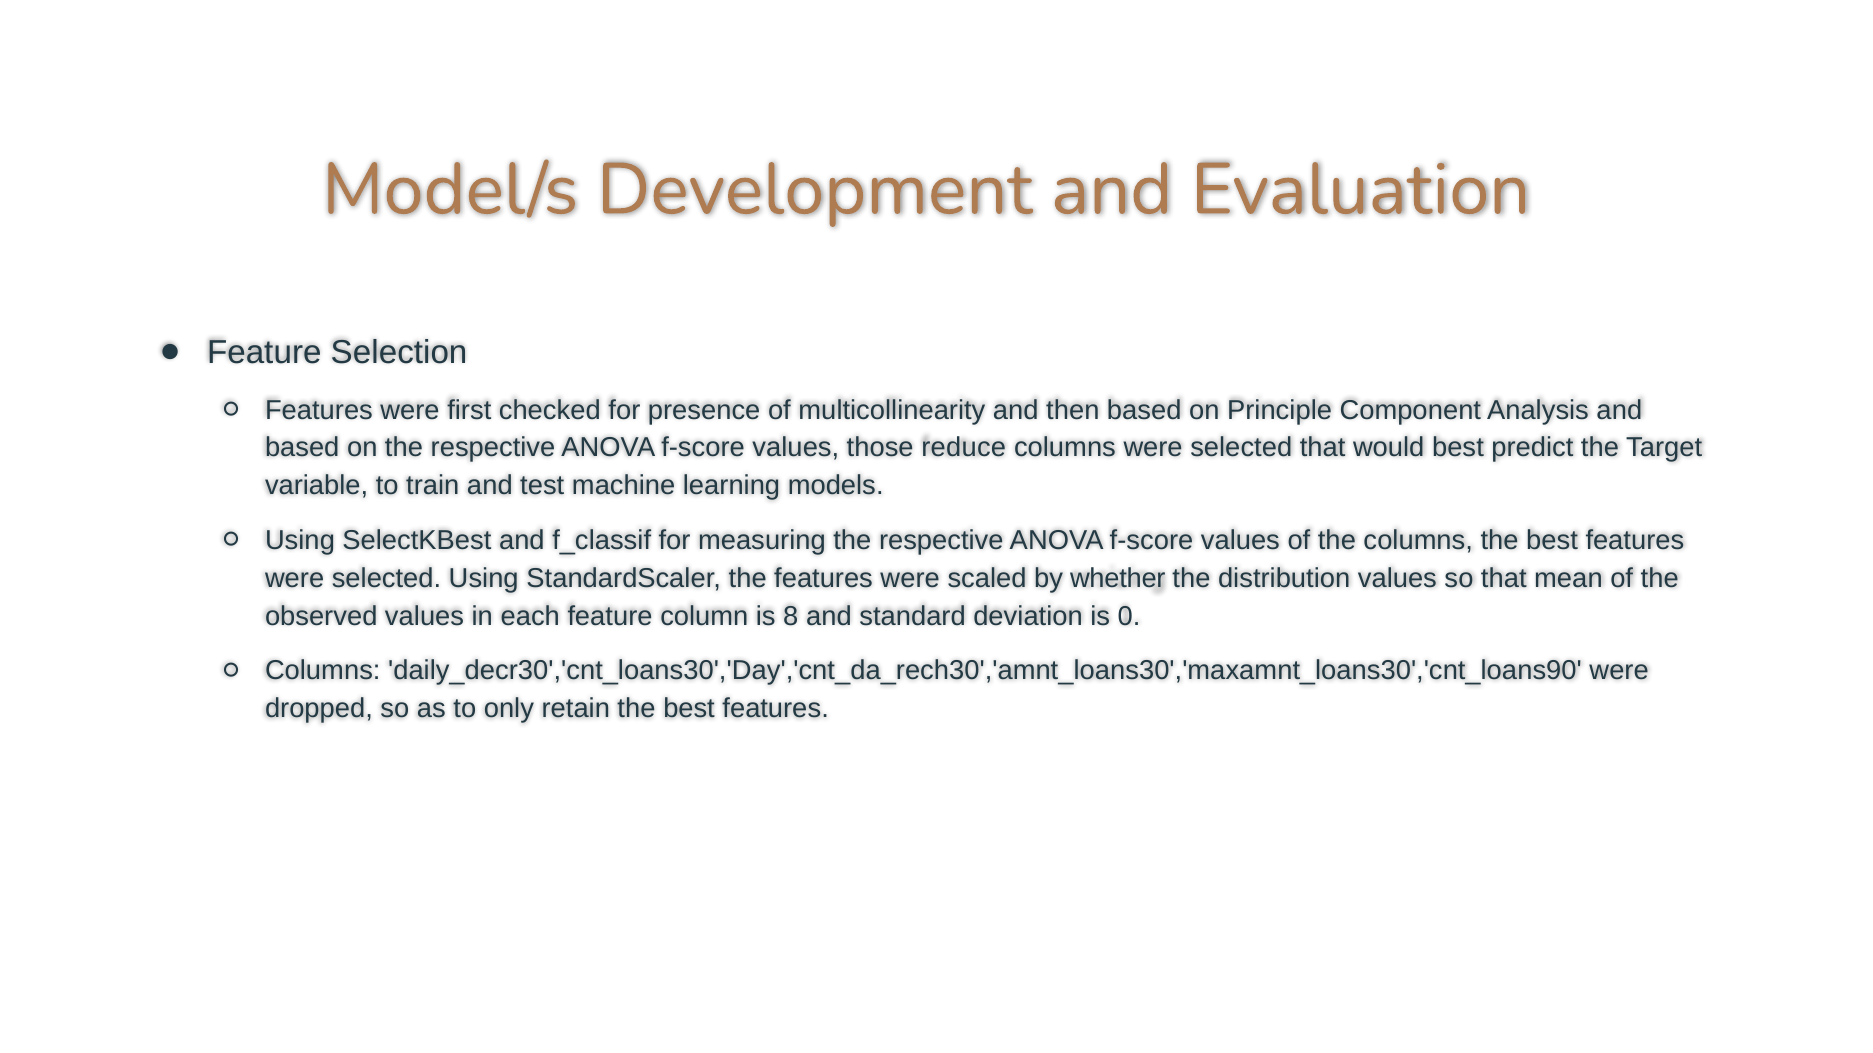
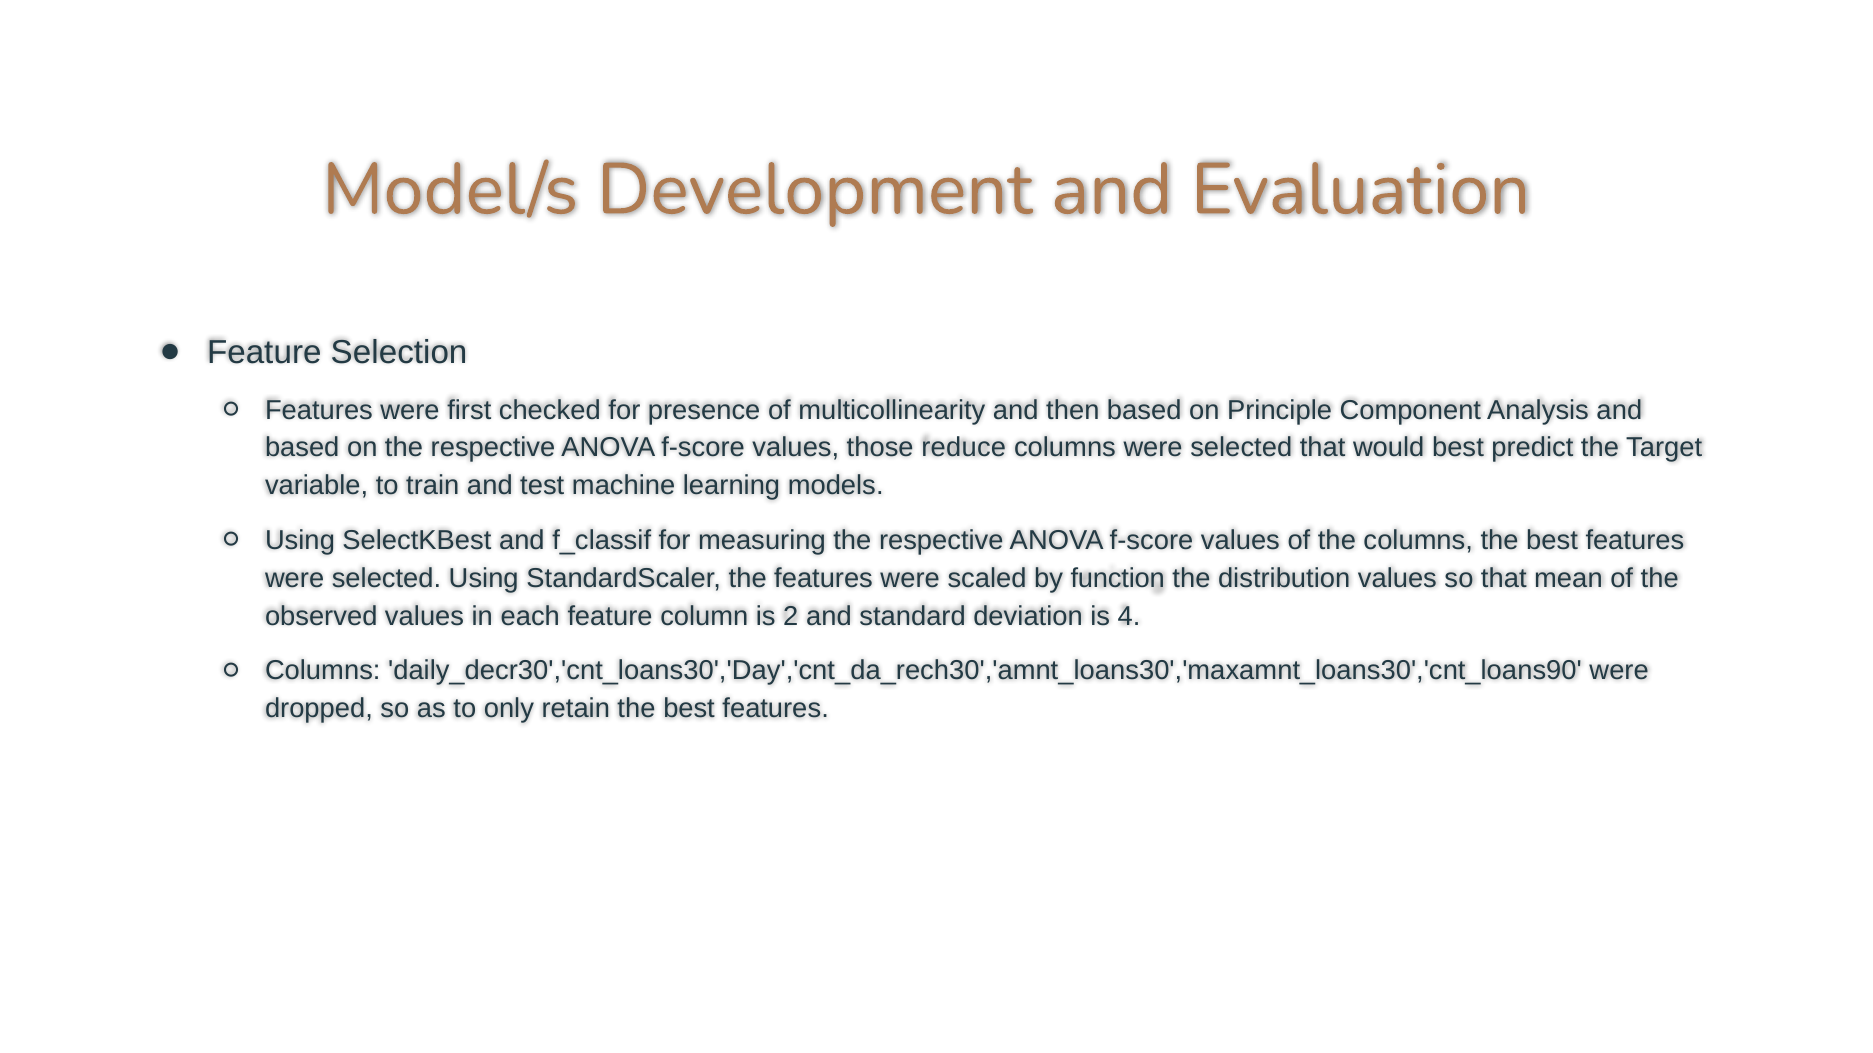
whether: whether -> function (1118, 579)
8: 8 -> 2 (791, 616)
0: 0 -> 4 (1129, 616)
